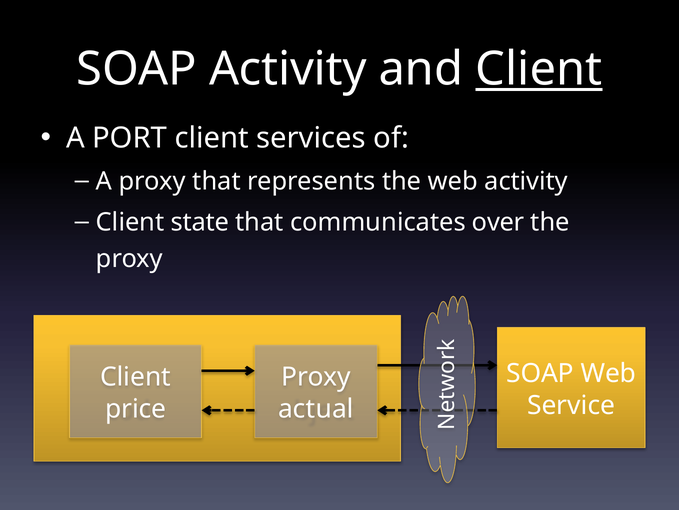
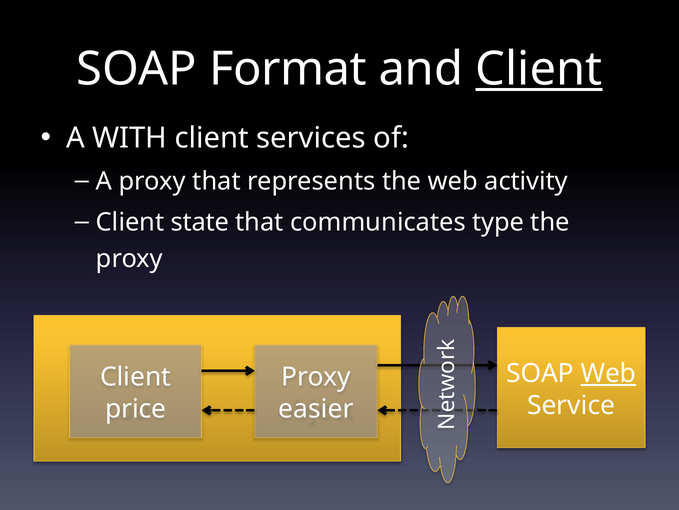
SOAP Activity: Activity -> Format (288, 69)
PORT: PORT -> WITH (130, 138)
over: over -> type (498, 222)
Web underline: none -> present (608, 373)
actual: actual -> easier (316, 408)
